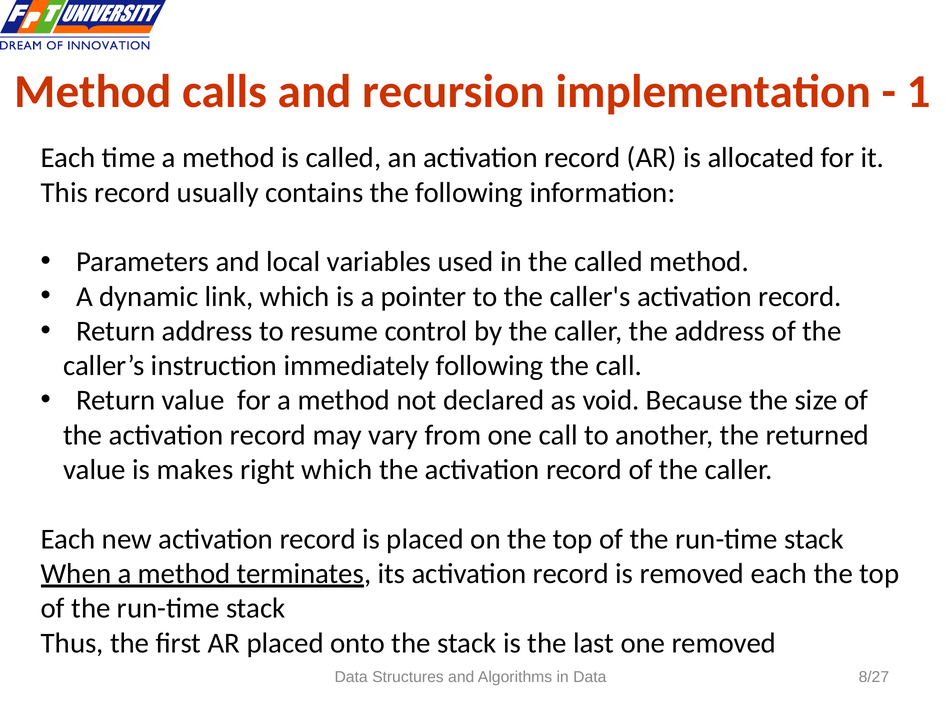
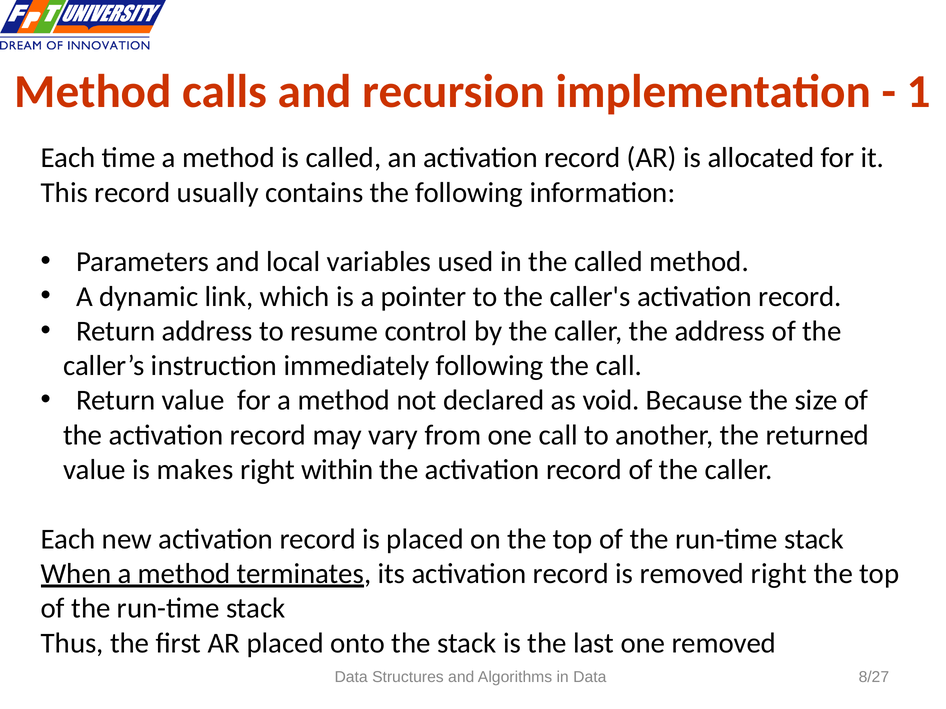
right which: which -> within (337, 470)
removed each: each -> right (779, 574)
